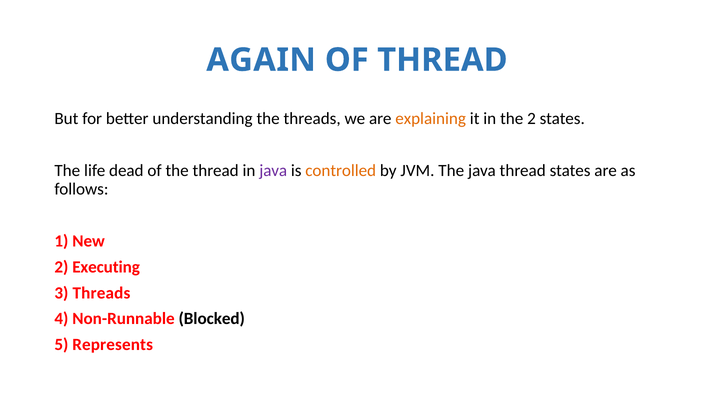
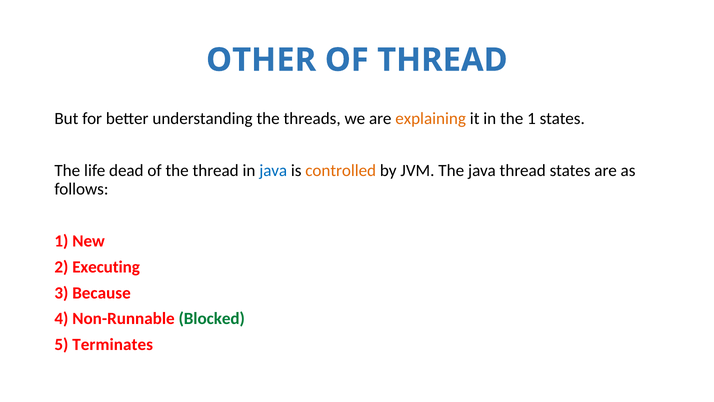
AGAIN: AGAIN -> OTHER (261, 60)
the 2: 2 -> 1 (532, 119)
java colour: purple -> blue (273, 171)
3 Threads: Threads -> Because (102, 293)
Blocked colour: black -> green (212, 319)
Represents: Represents -> Terminates (113, 344)
